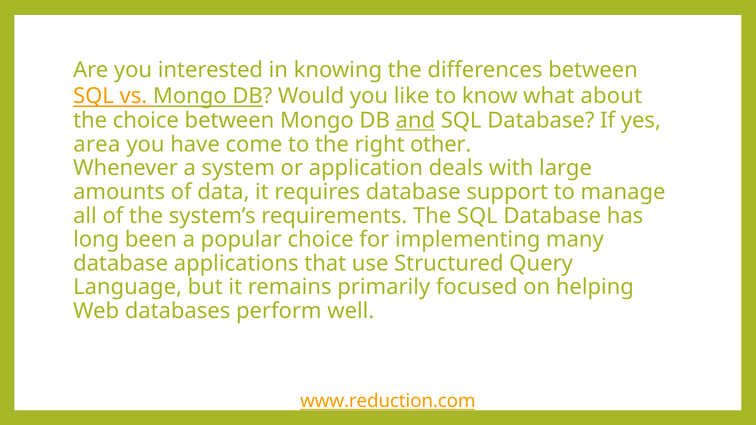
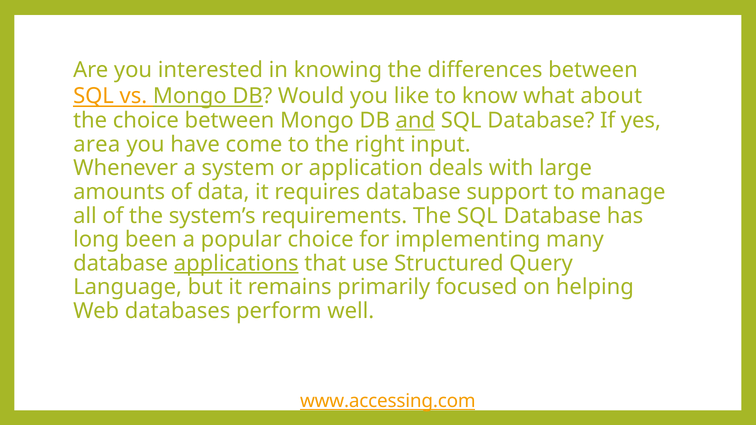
other: other -> input (441, 144)
applications underline: none -> present (236, 263)
www.reduction.com: www.reduction.com -> www.accessing.com (388, 401)
